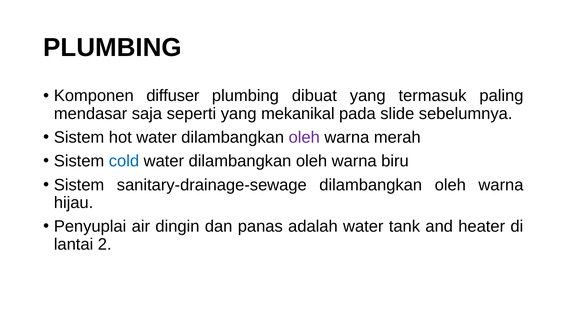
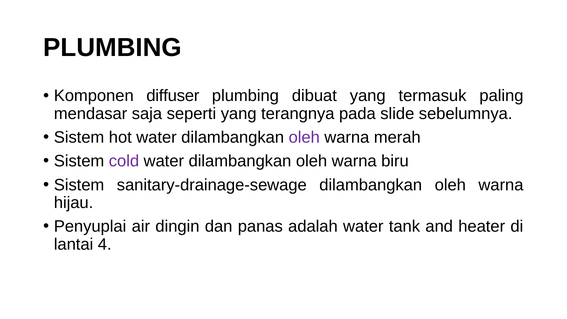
mekanikal: mekanikal -> terangnya (298, 114)
cold colour: blue -> purple (124, 161)
2: 2 -> 4 (105, 244)
